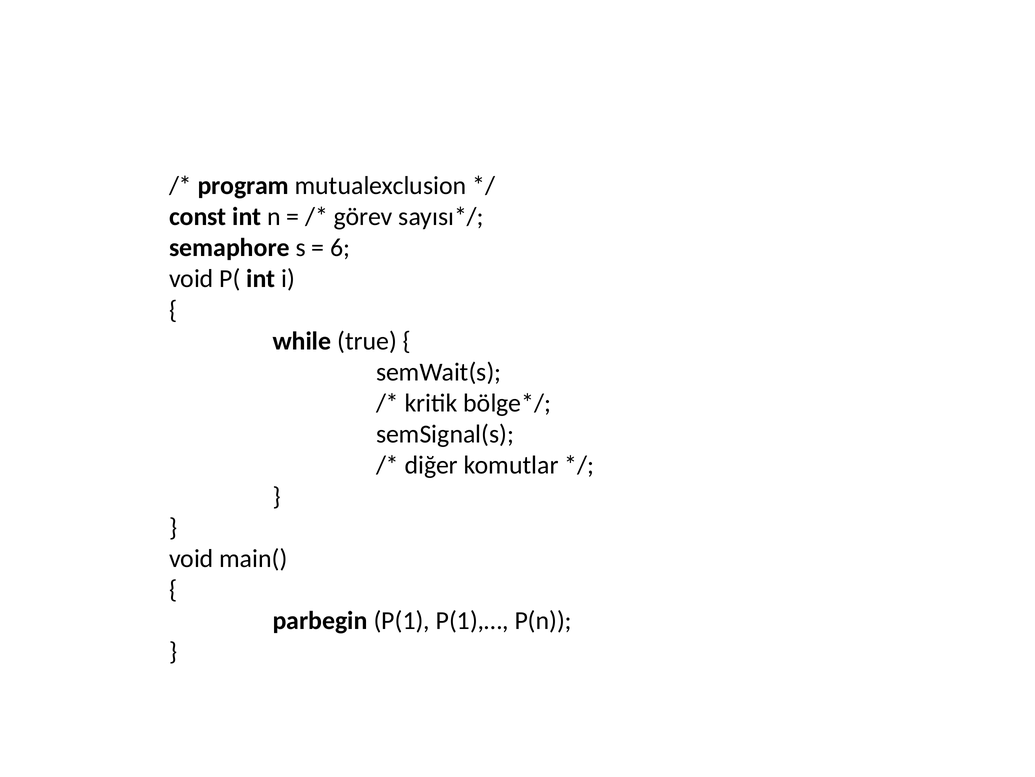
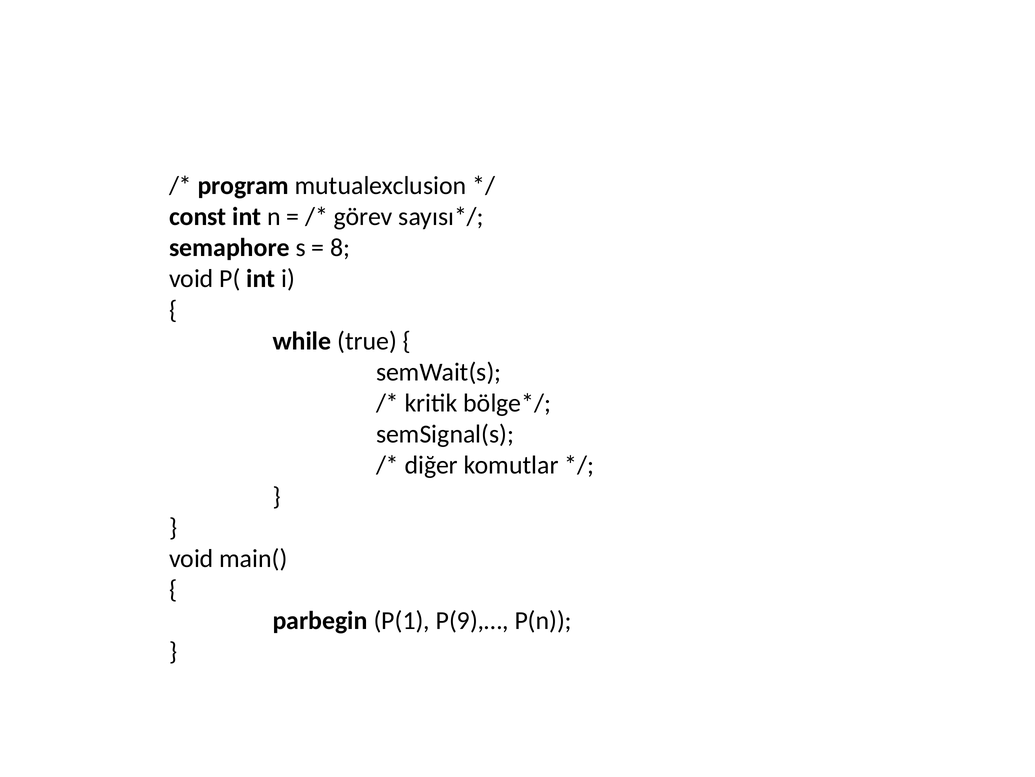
6: 6 -> 8 (340, 248)
P(1),…: P(1),… -> P(9),… (472, 620)
